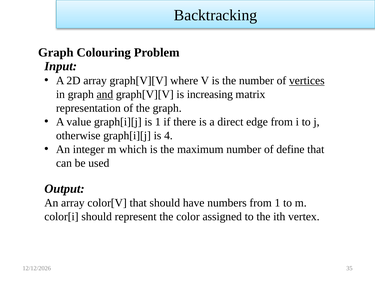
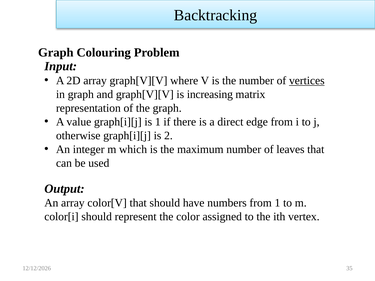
and underline: present -> none (105, 94)
4: 4 -> 2 (168, 136)
define: define -> leaves (290, 149)
